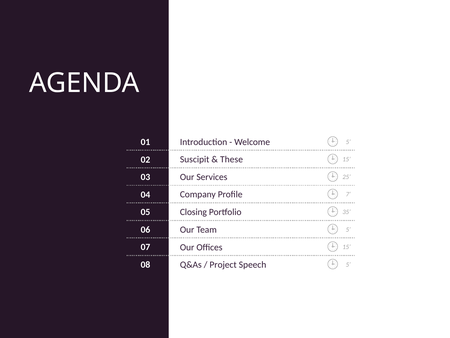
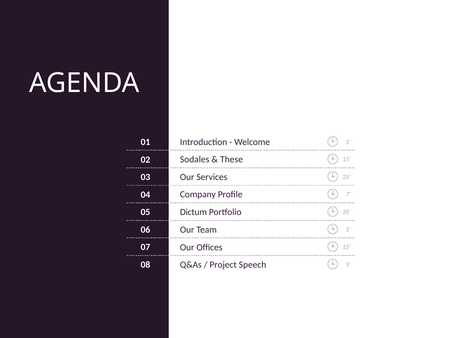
Suscipit: Suscipit -> Sodales (195, 159)
Closing: Closing -> Dictum (193, 212)
